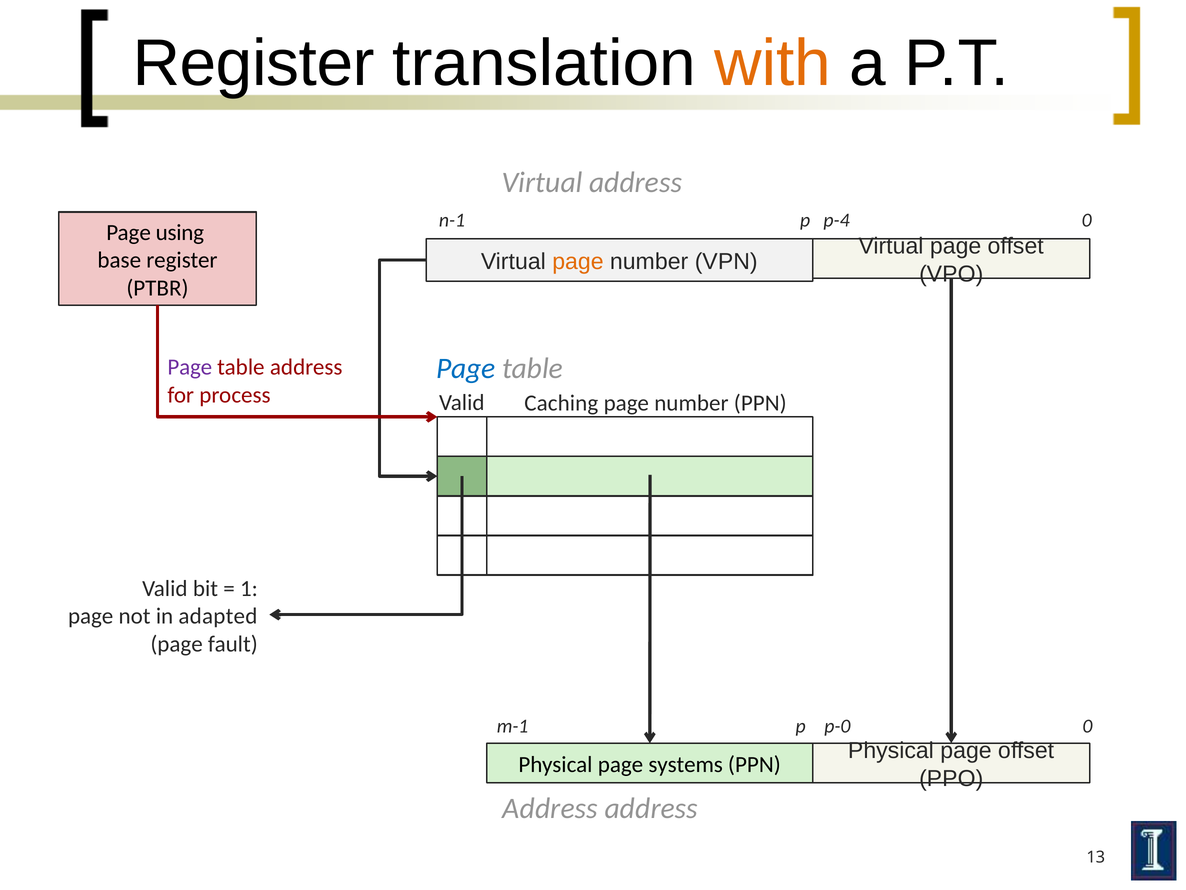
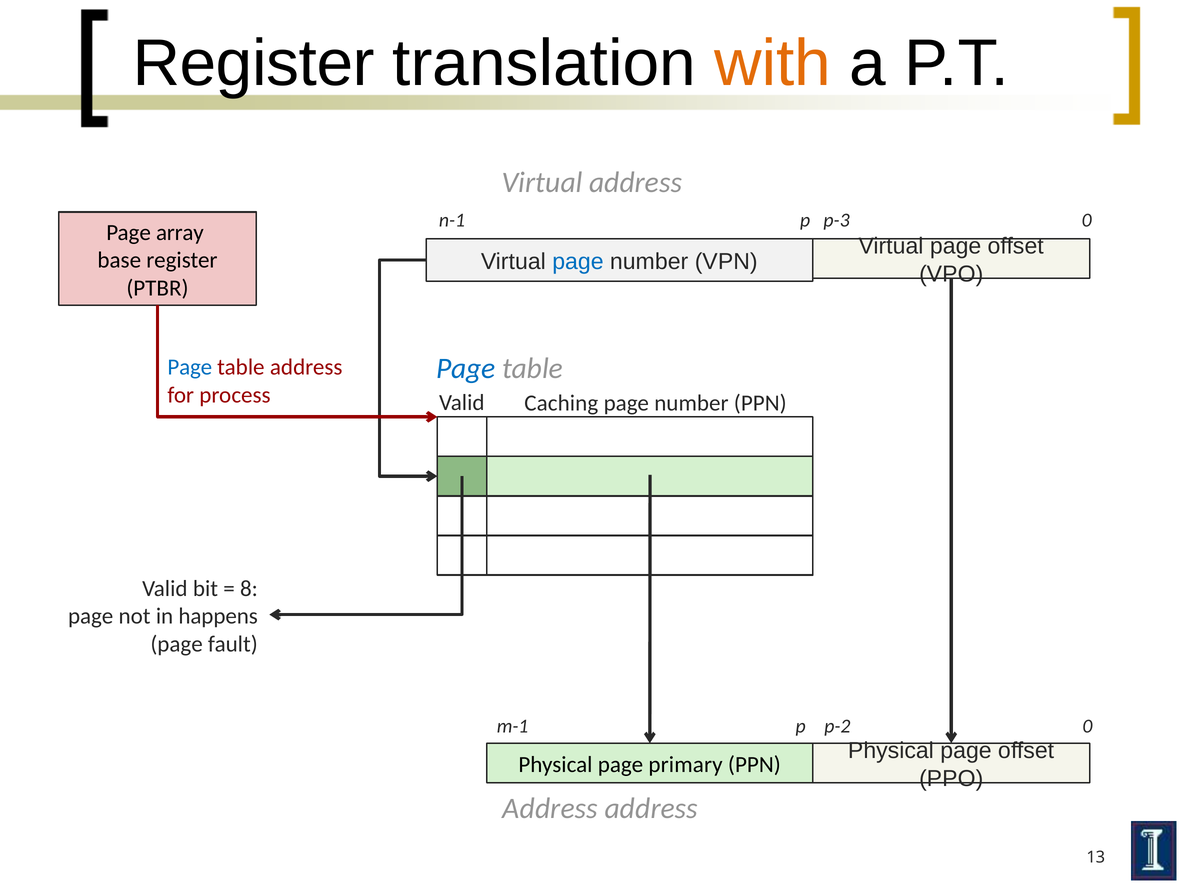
p-4: p-4 -> p-3 (837, 220)
using: using -> array (180, 232)
page colour: orange -> blue (578, 262)
Page colour: purple -> blue (190, 367)
1: 1 -> 8 (249, 588)
adapted: adapted -> happens (218, 616)
p-0: p-0 -> p-2 (837, 726)
systems: systems -> primary (686, 764)
